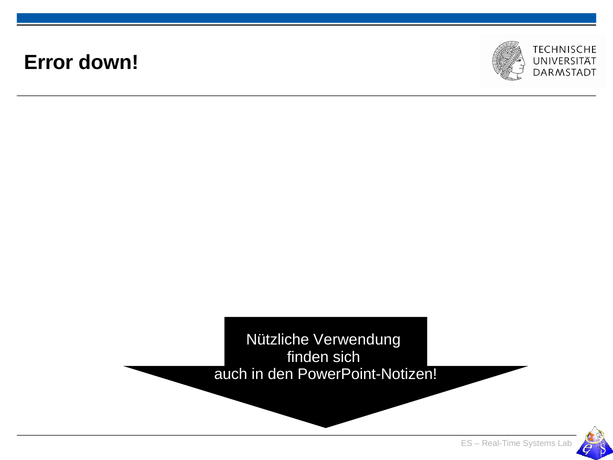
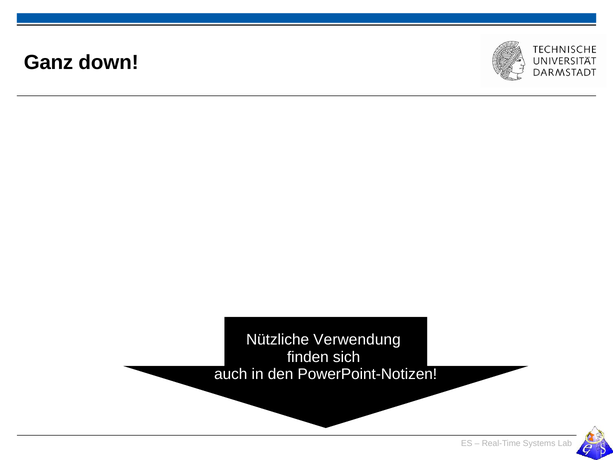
Error: Error -> Ganz (49, 62)
